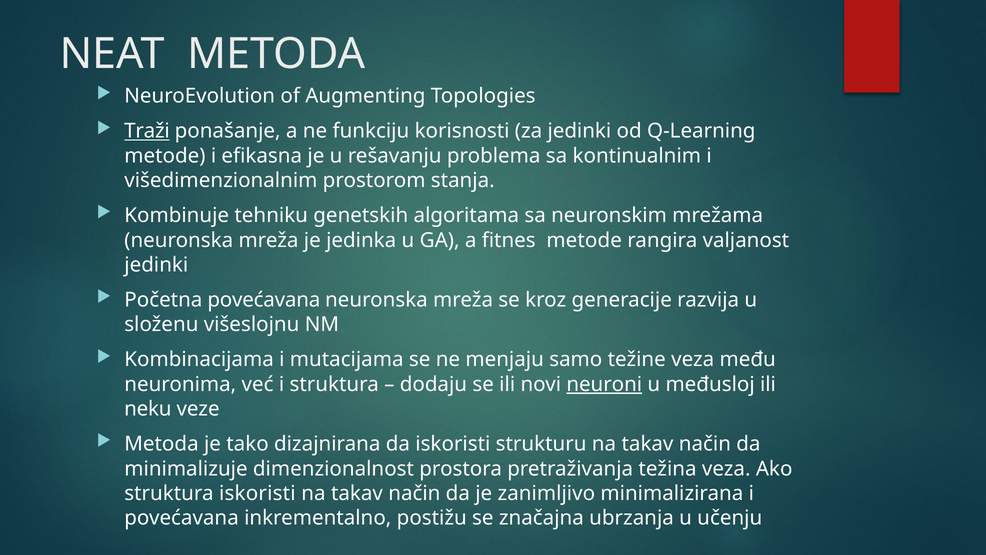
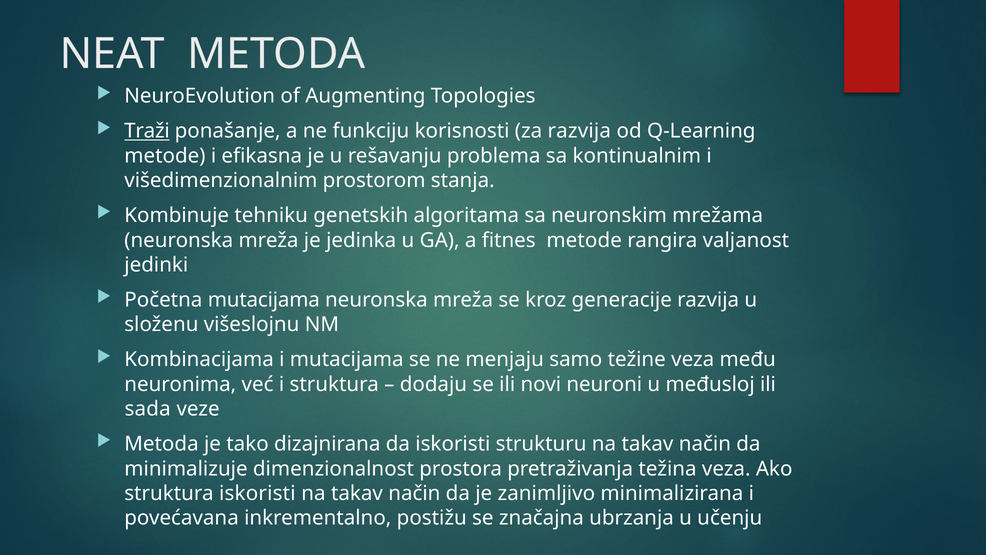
za jedinki: jedinki -> razvija (579, 131)
Početna povećavana: povećavana -> mutacijama (264, 300)
neuroni underline: present -> none (604, 384)
neku: neku -> sada (148, 409)
